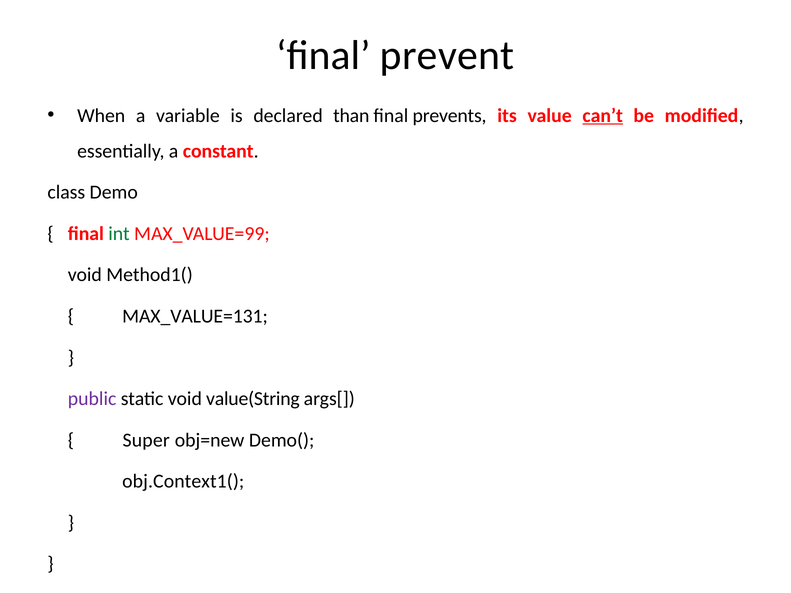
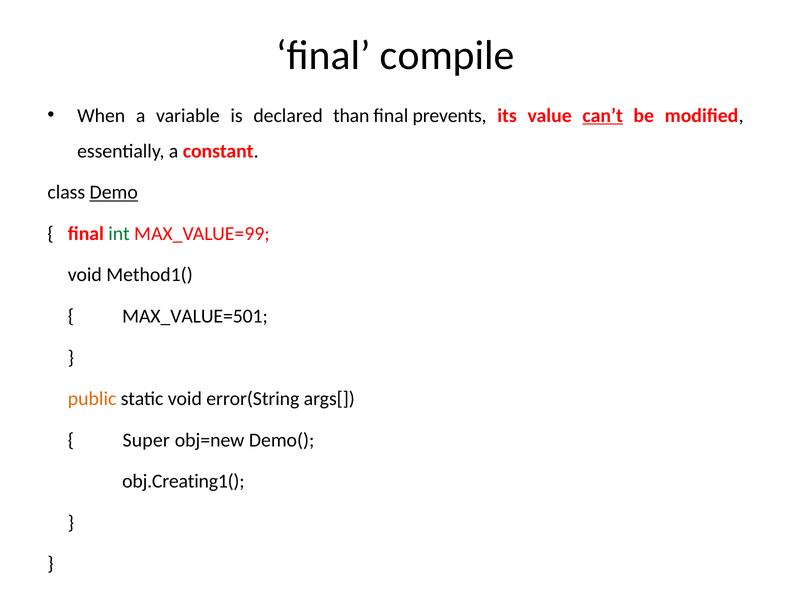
prevent: prevent -> compile (447, 56)
Demo underline: none -> present (114, 192)
MAX_VALUE=131: MAX_VALUE=131 -> MAX_VALUE=501 (195, 316)
public colour: purple -> orange (92, 399)
value(String: value(String -> error(String (253, 399)
obj.Context1(: obj.Context1( -> obj.Creating1( (183, 482)
